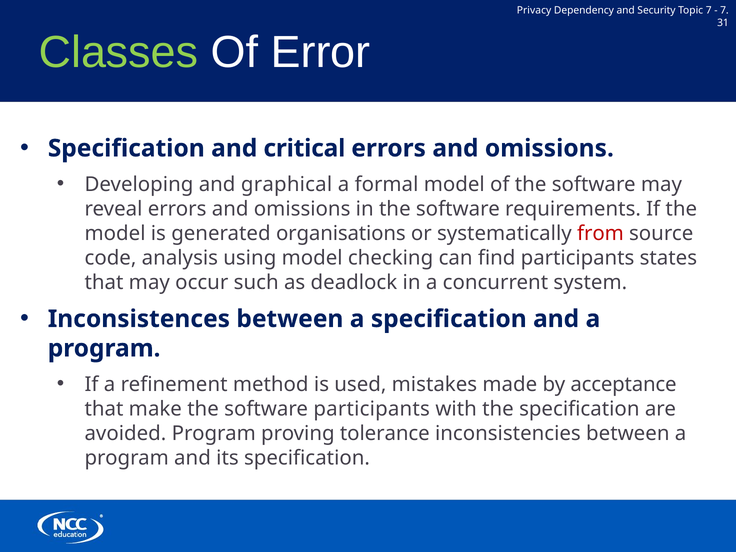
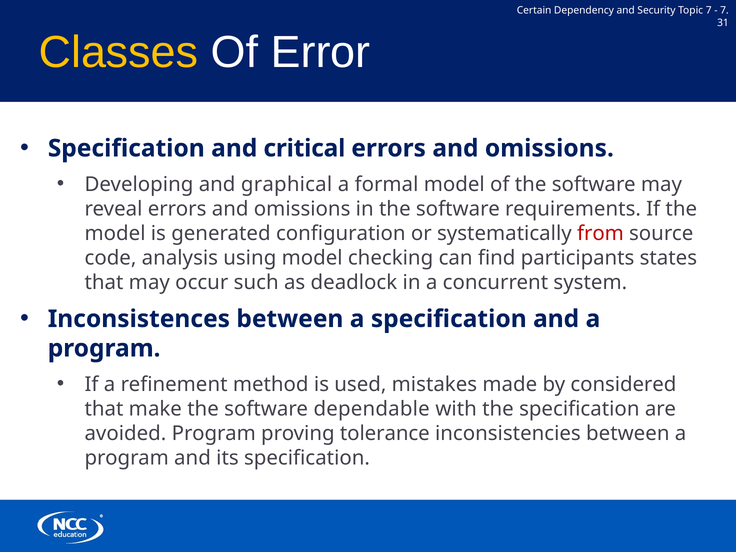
Privacy: Privacy -> Certain (534, 10)
Classes colour: light green -> yellow (118, 52)
organisations: organisations -> configuration (341, 233)
acceptance: acceptance -> considered (623, 384)
software participants: participants -> dependable (372, 409)
